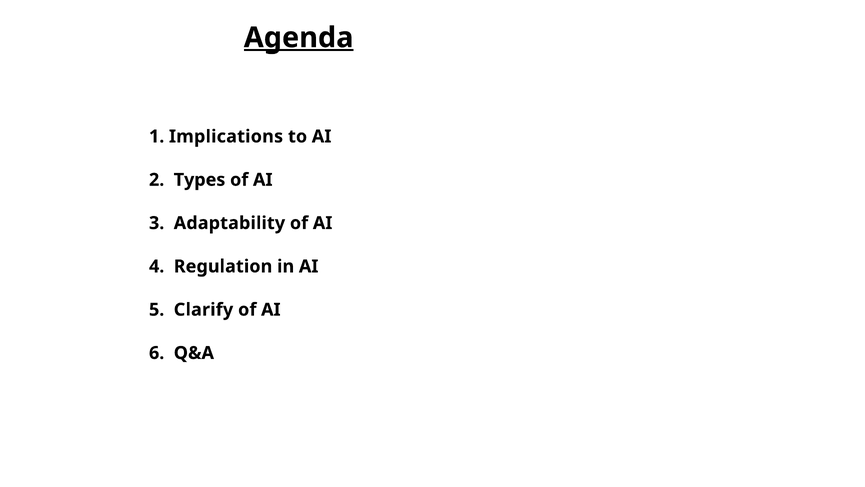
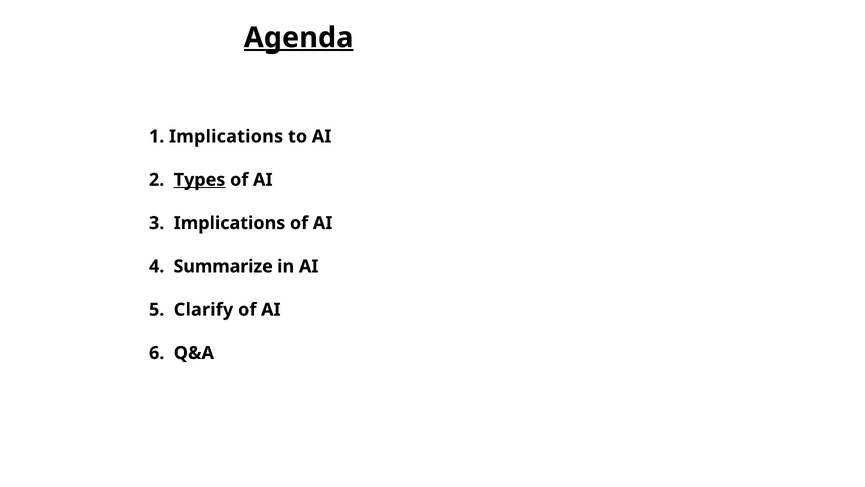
Types underline: none -> present (200, 180)
3 Adaptability: Adaptability -> Implications (230, 223)
Regulation: Regulation -> Summarize (223, 266)
